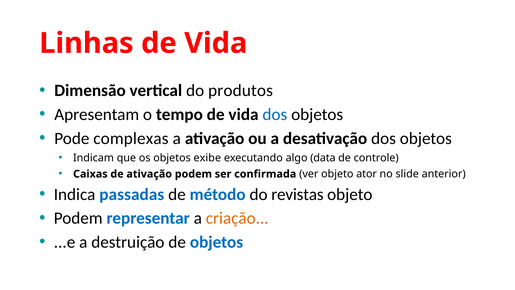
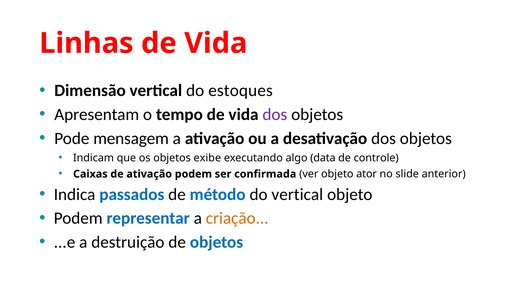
produtos: produtos -> estoques (241, 91)
dos colour: blue -> purple (275, 114)
complexas: complexas -> mensagem (131, 138)
passadas: passadas -> passados (132, 194)
do revistas: revistas -> vertical (297, 194)
